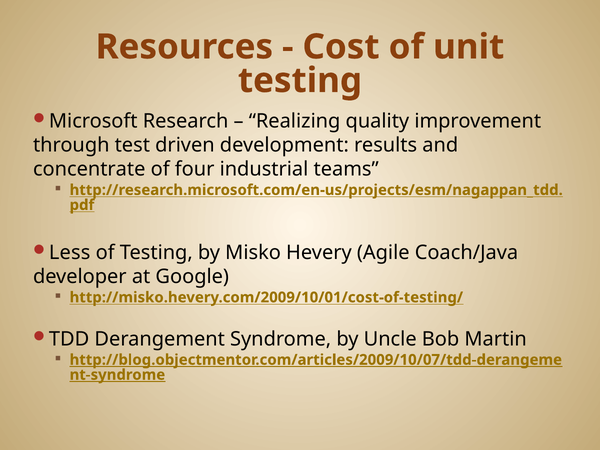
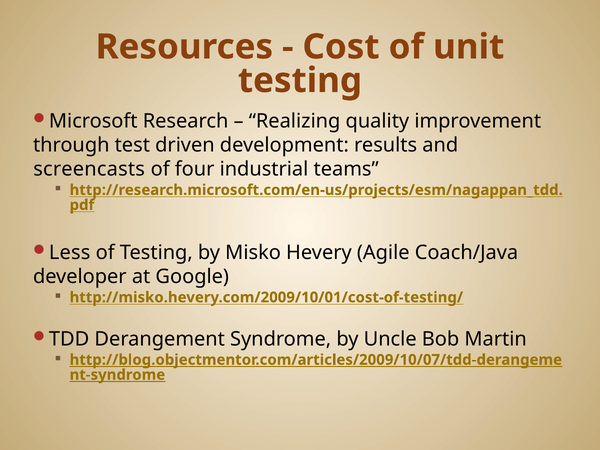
concentrate: concentrate -> screencasts (89, 169)
